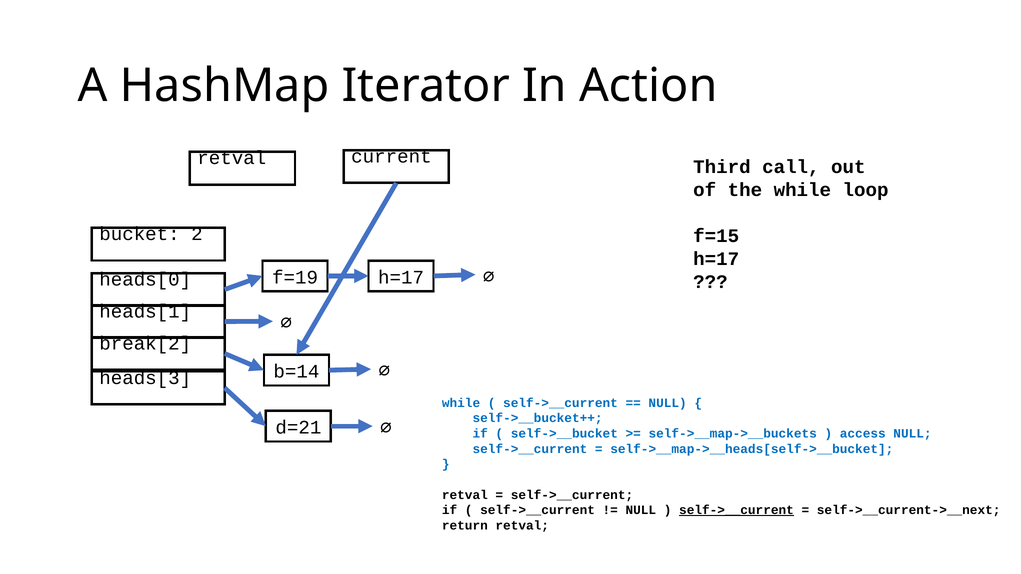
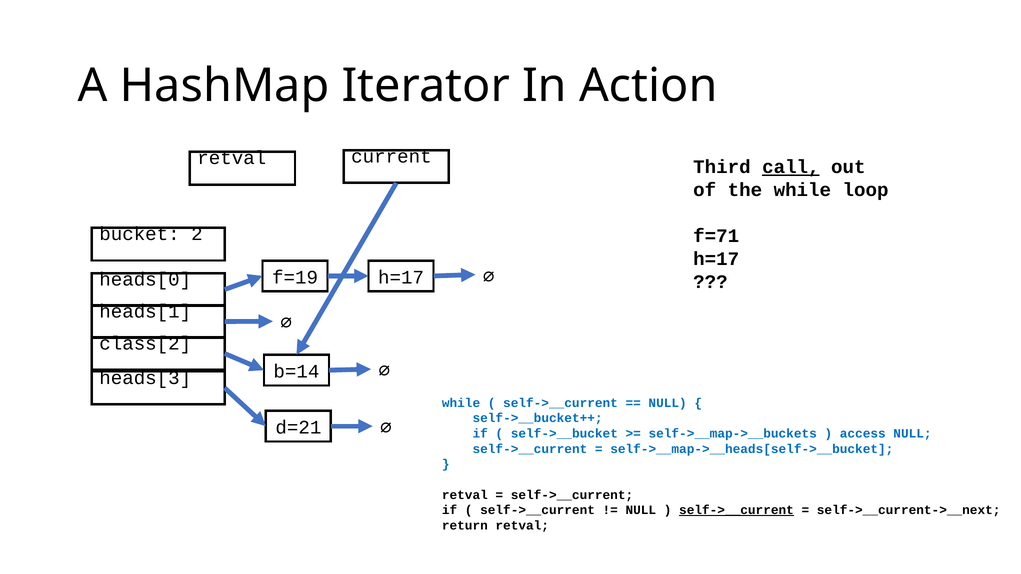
call underline: none -> present (791, 167)
f=15: f=15 -> f=71 (716, 236)
break[2: break[2 -> class[2 (145, 344)
